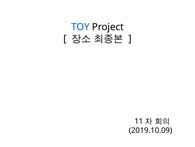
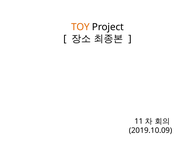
TOY colour: blue -> orange (80, 27)
